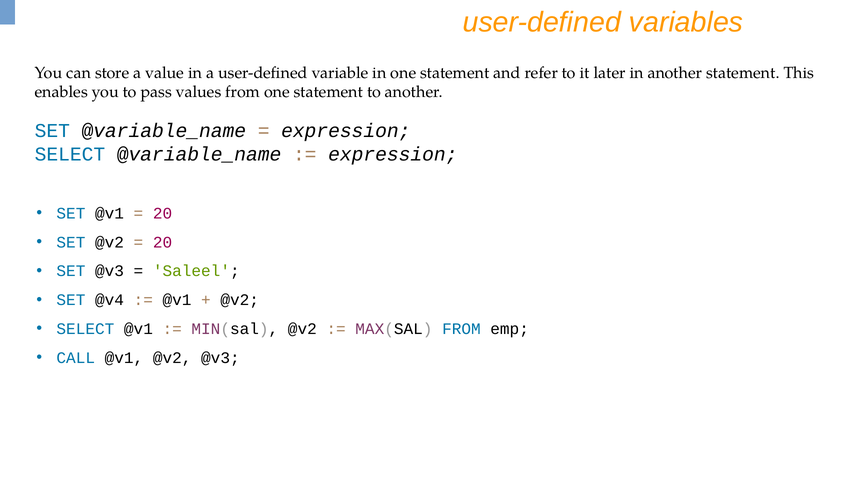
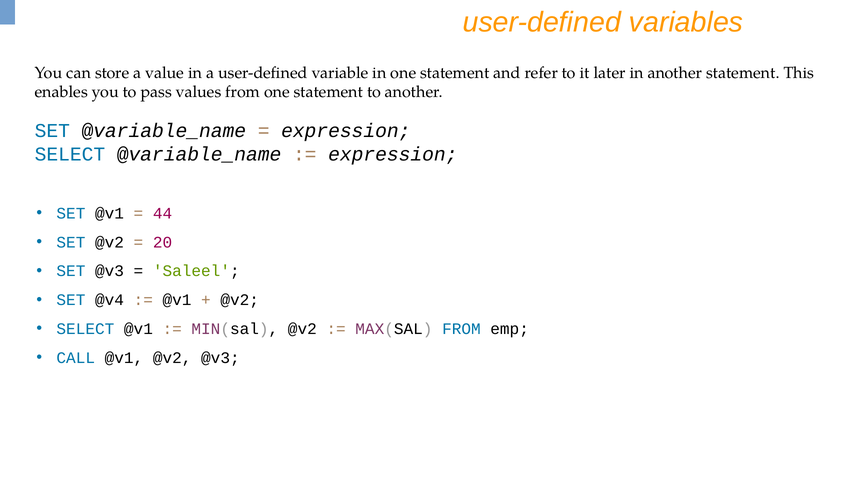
20: 20 -> 44 (163, 213)
